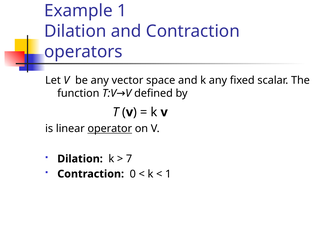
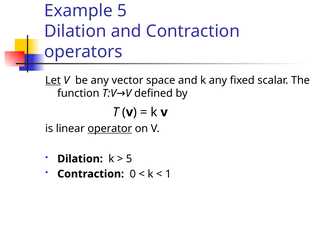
Example 1: 1 -> 5 (122, 11)
Let underline: none -> present (53, 80)
7: 7 -> 5 (129, 159)
